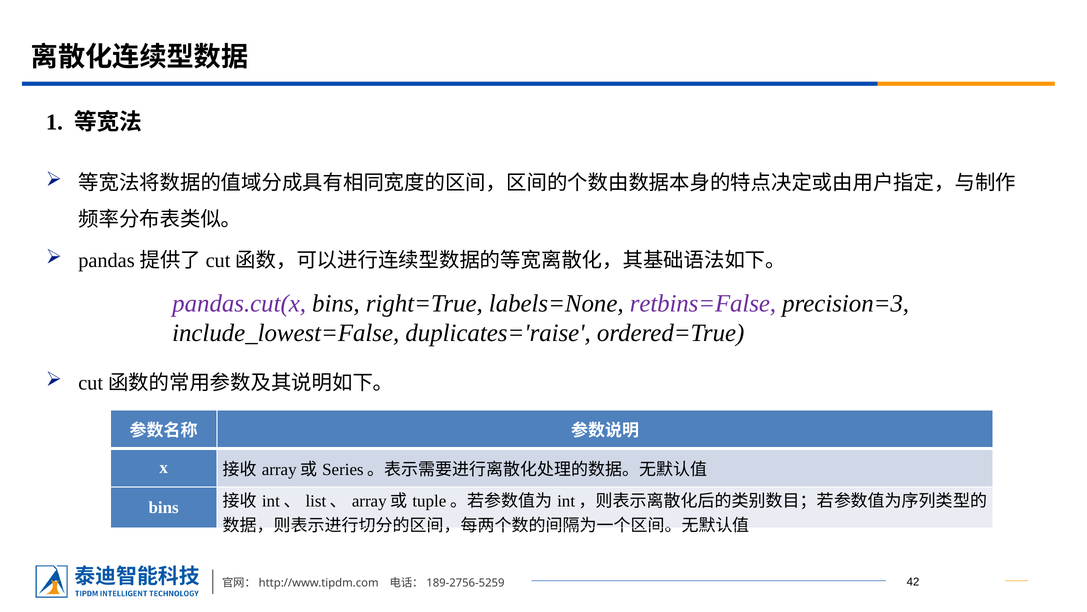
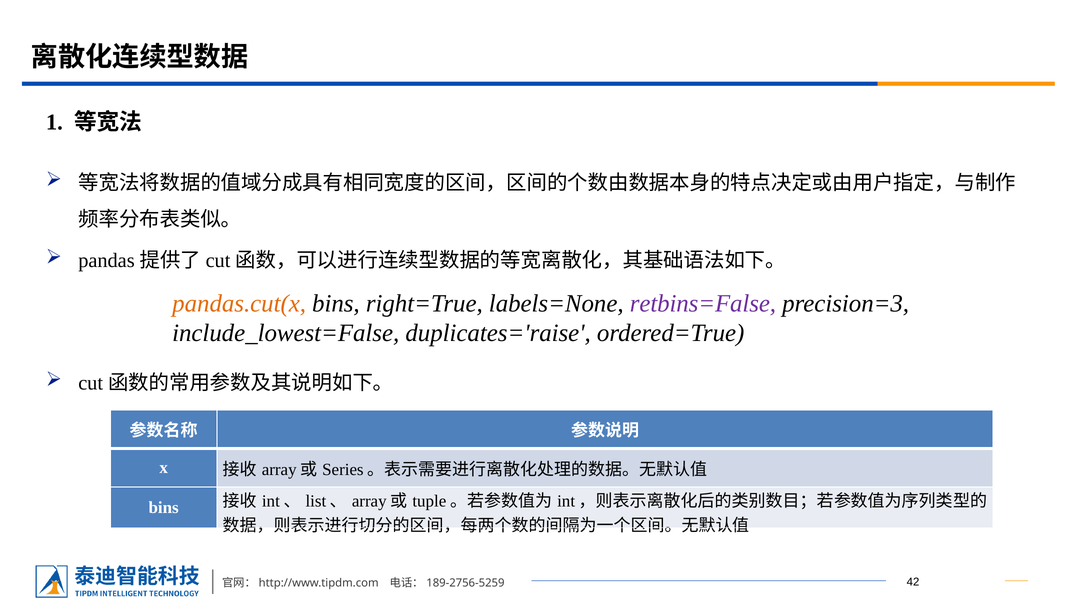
pandas.cut(x colour: purple -> orange (239, 303)
